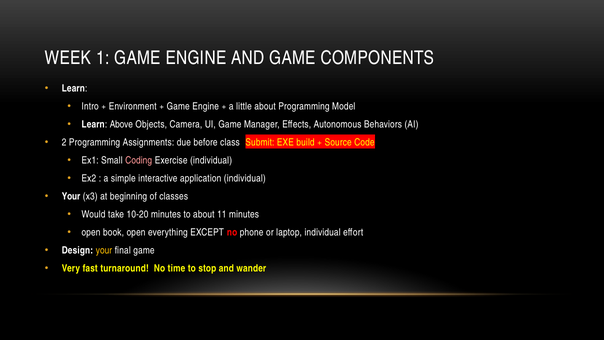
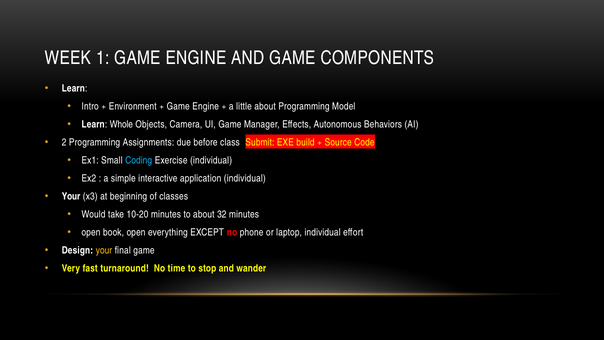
Above: Above -> Whole (121, 124)
Coding colour: pink -> light blue (139, 160)
11: 11 -> 32 (222, 214)
